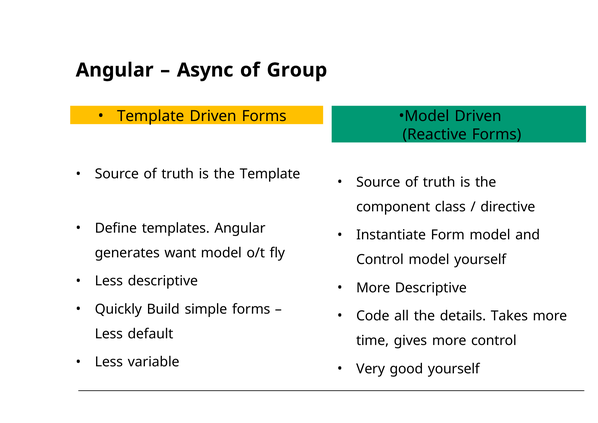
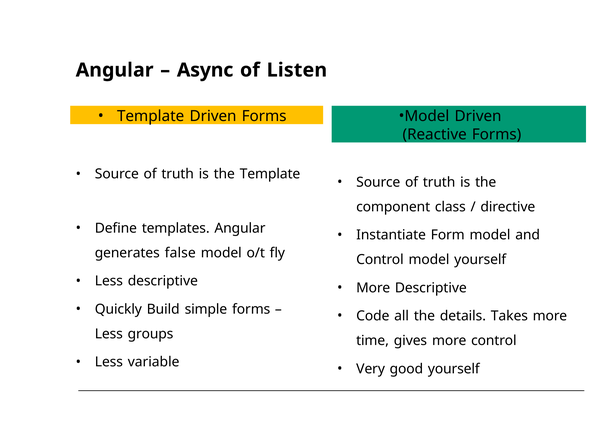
Group: Group -> Listen (297, 70)
want: want -> false (180, 253)
default: default -> groups (150, 334)
